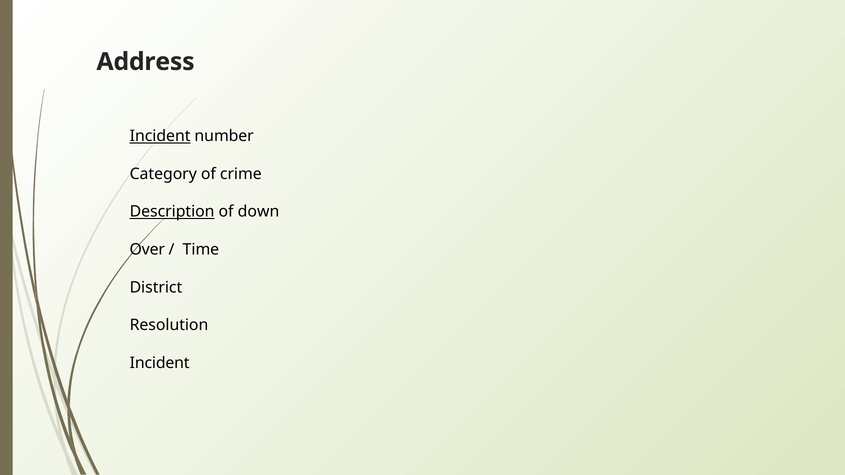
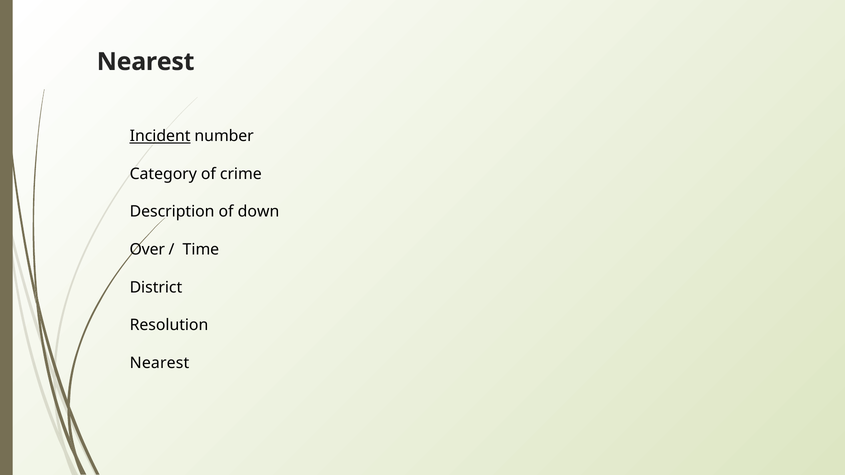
Address: Address -> Nearest (146, 62)
Description underline: present -> none (172, 212)
Incident: Incident -> Nearest (159, 363)
